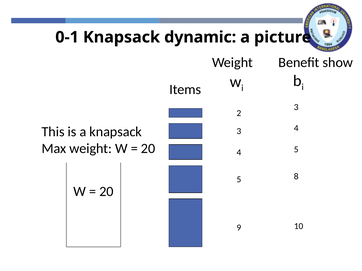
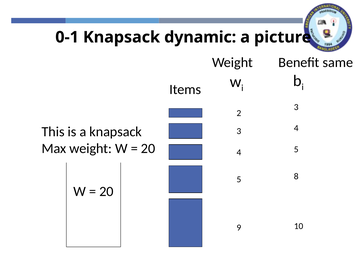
show: show -> same (338, 62)
